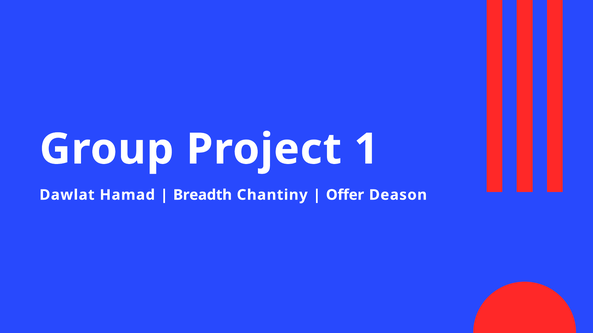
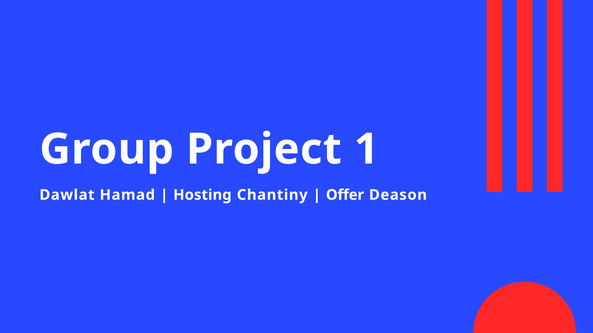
Breadth: Breadth -> Hosting (202, 195)
